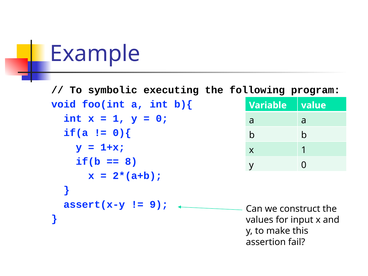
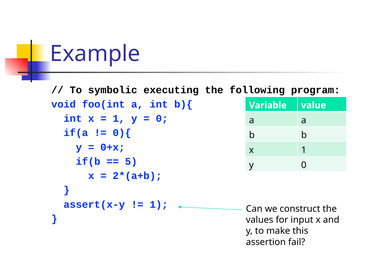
1+x: 1+x -> 0+x (113, 147)
8: 8 -> 5 (131, 161)
9: 9 -> 1 (159, 204)
